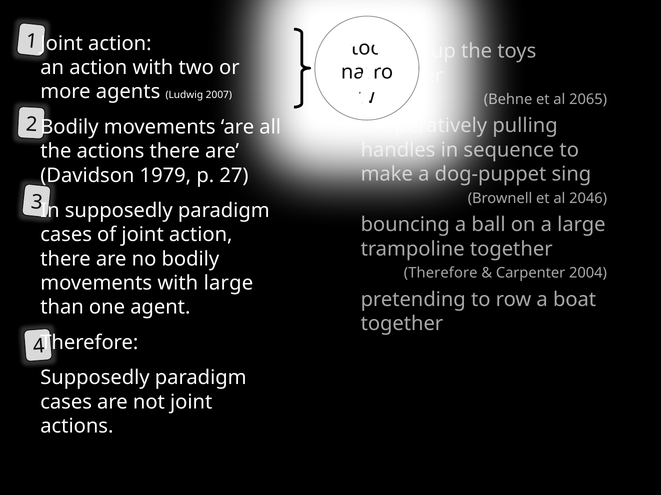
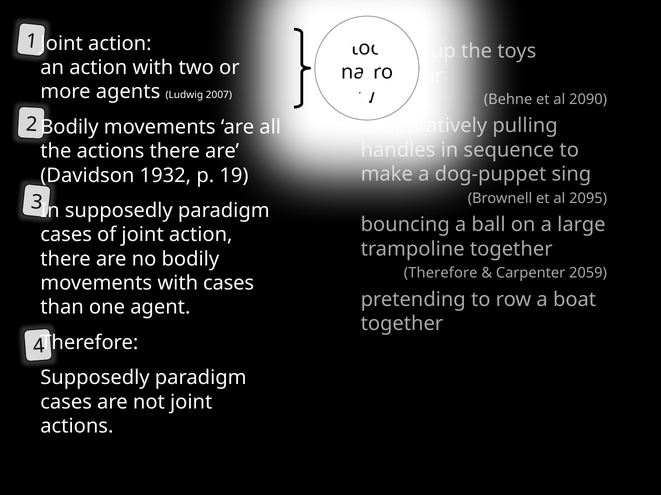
2065: 2065 -> 2090 (588, 100)
1979: 1979 -> 1932 (165, 176)
27: 27 -> 19 (234, 176)
2046: 2046 -> 2095 (588, 199)
2004: 2004 -> 2059 (588, 273)
with large: large -> cases (229, 284)
